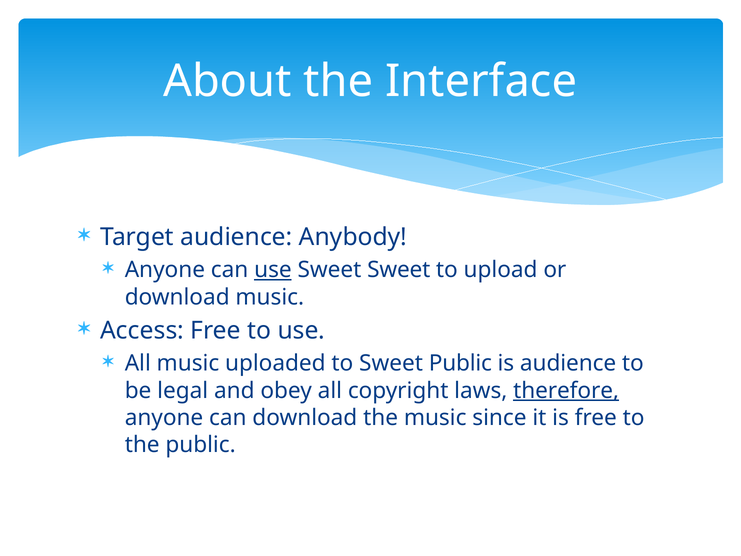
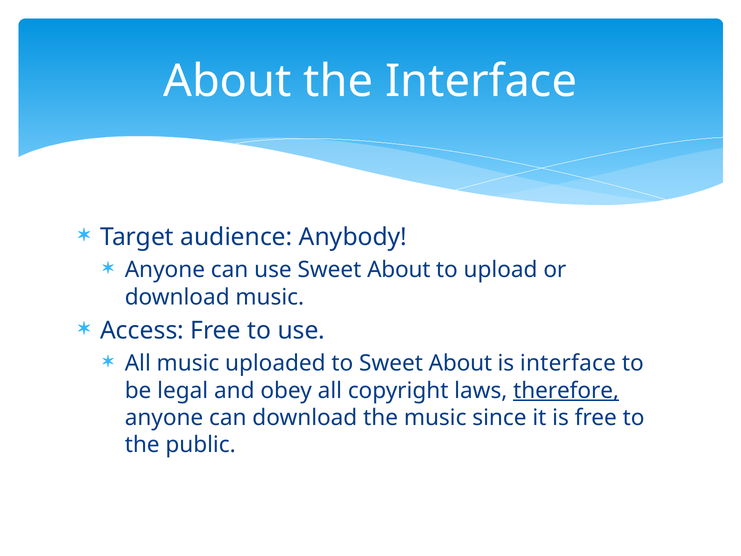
use underline: present -> none (273, 270)
Sweet: Sweet -> About (399, 270)
to Sweet Public: Public -> About (460, 363)
is audience: audience -> interface (568, 363)
